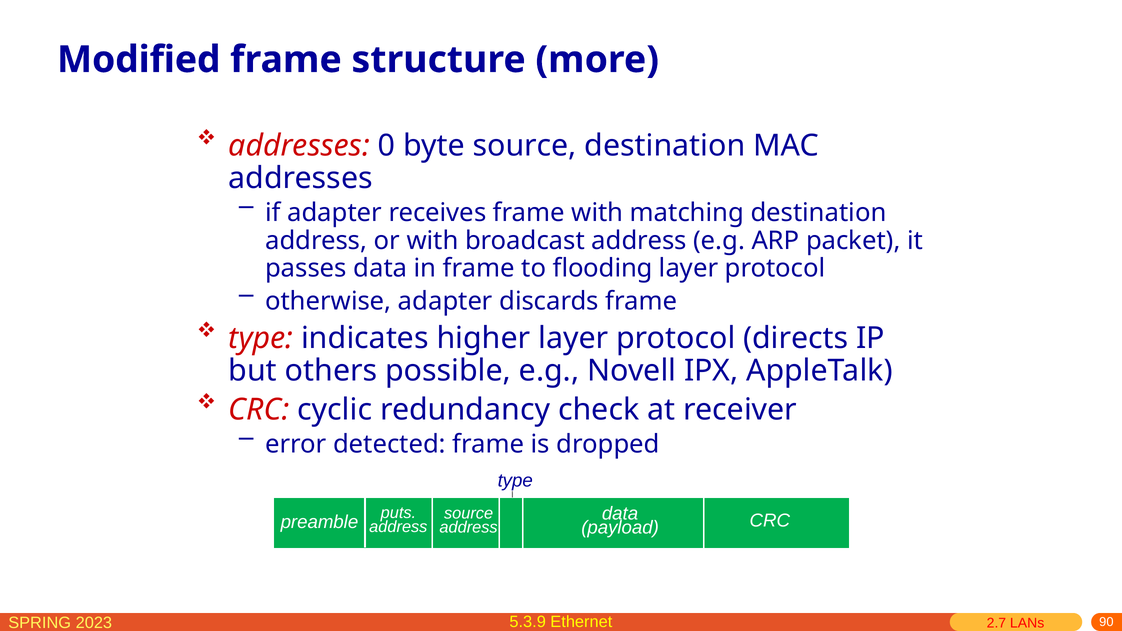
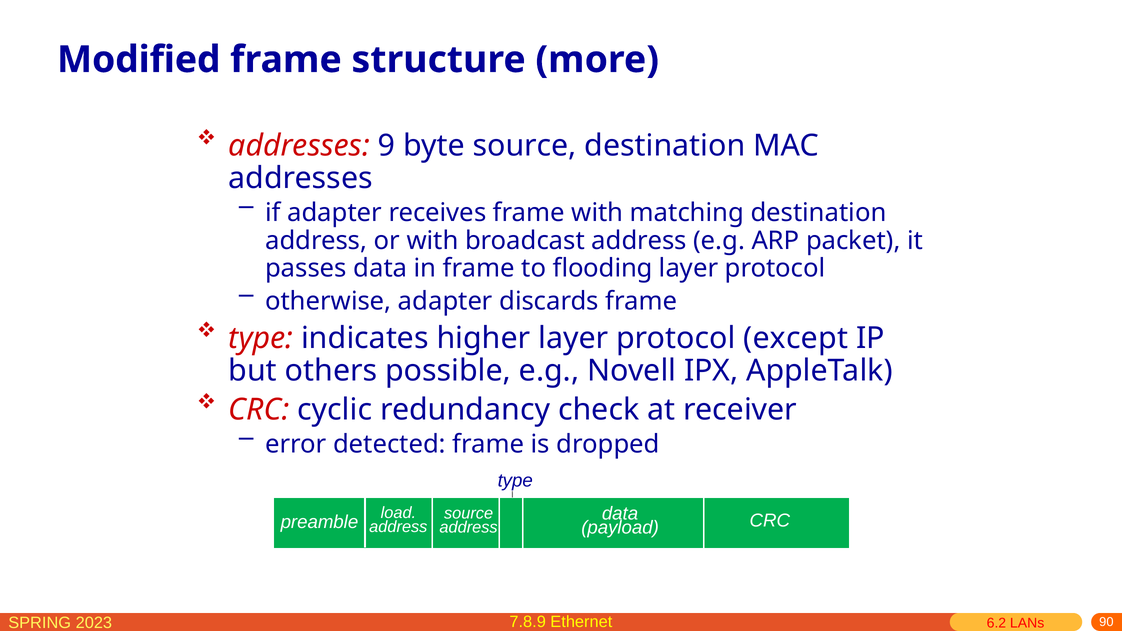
0: 0 -> 9 (387, 146)
directs: directs -> except (796, 338)
puts: puts -> load (398, 513)
5.3.9: 5.3.9 -> 7.8.9 (528, 622)
2.7: 2.7 -> 6.2 (996, 623)
